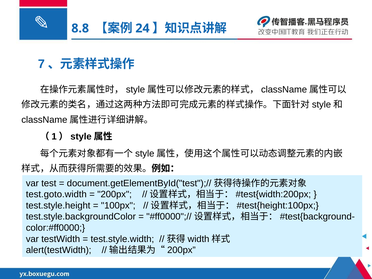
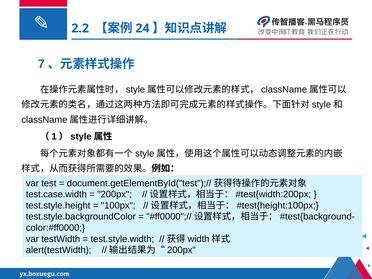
8.8: 8.8 -> 2.2 (80, 28)
test.goto.width: test.goto.width -> test.case.width (56, 194)
